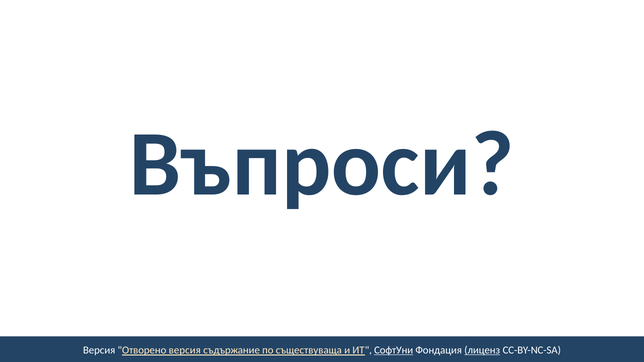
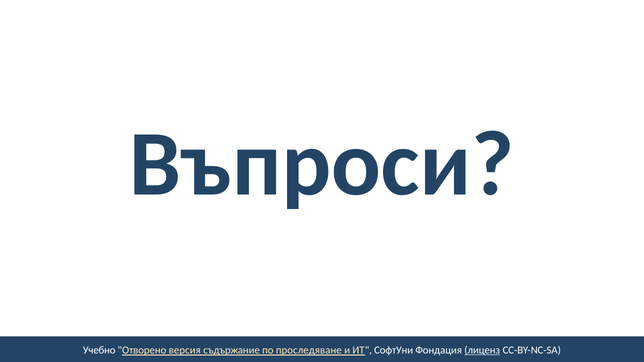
Версия: Версия -> Учебно (99, 351)
съществуваща: съществуваща -> проследяване (309, 351)
СофтУни underline: present -> none (394, 351)
